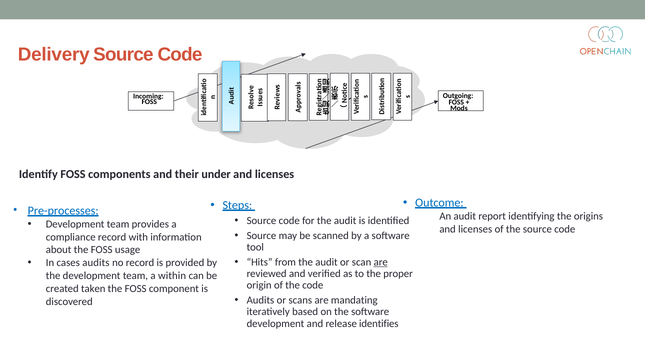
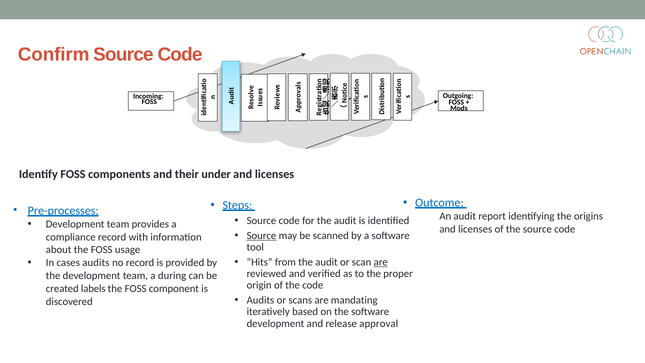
Delivery: Delivery -> Confirm (54, 55)
Source underline: none -> present (262, 236)
within: within -> during (172, 276)
taken: taken -> labels (93, 288)
identifies: identifies -> approval (379, 323)
